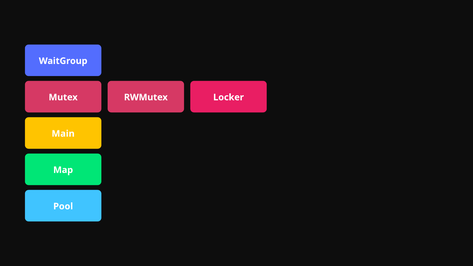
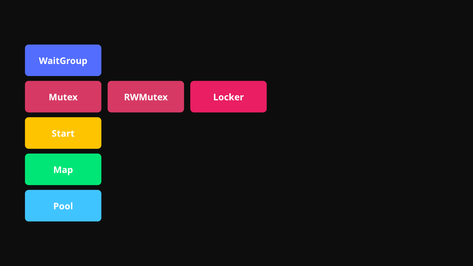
Main: Main -> Start (63, 134)
